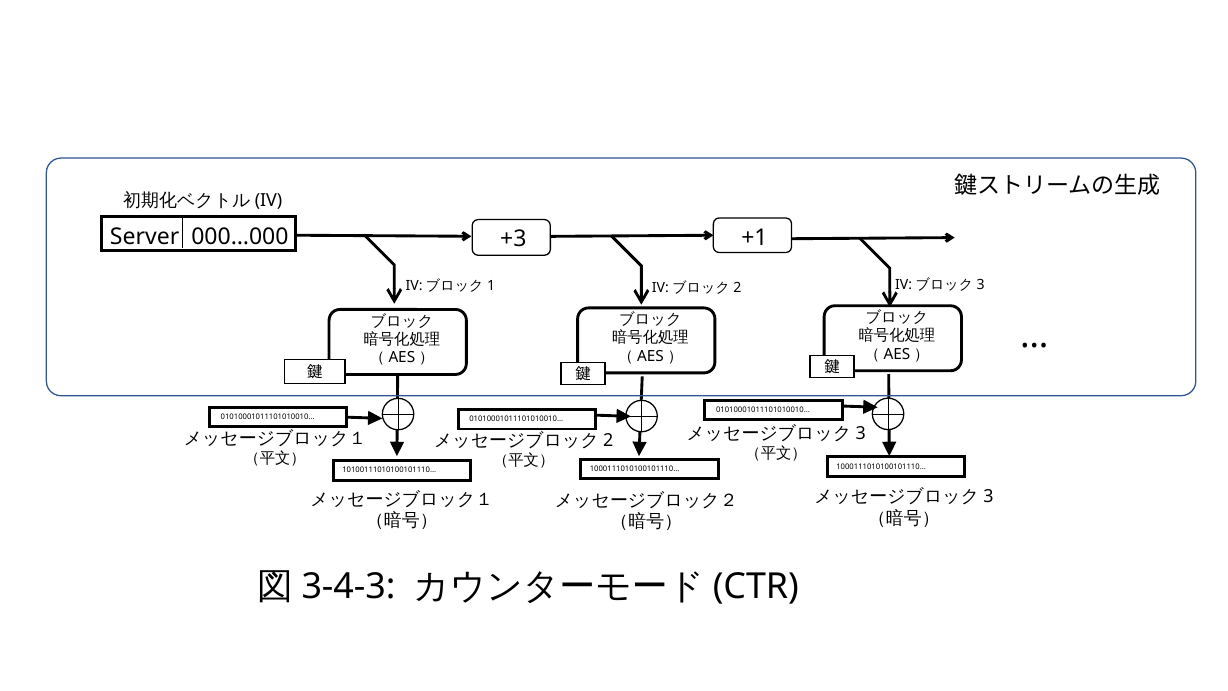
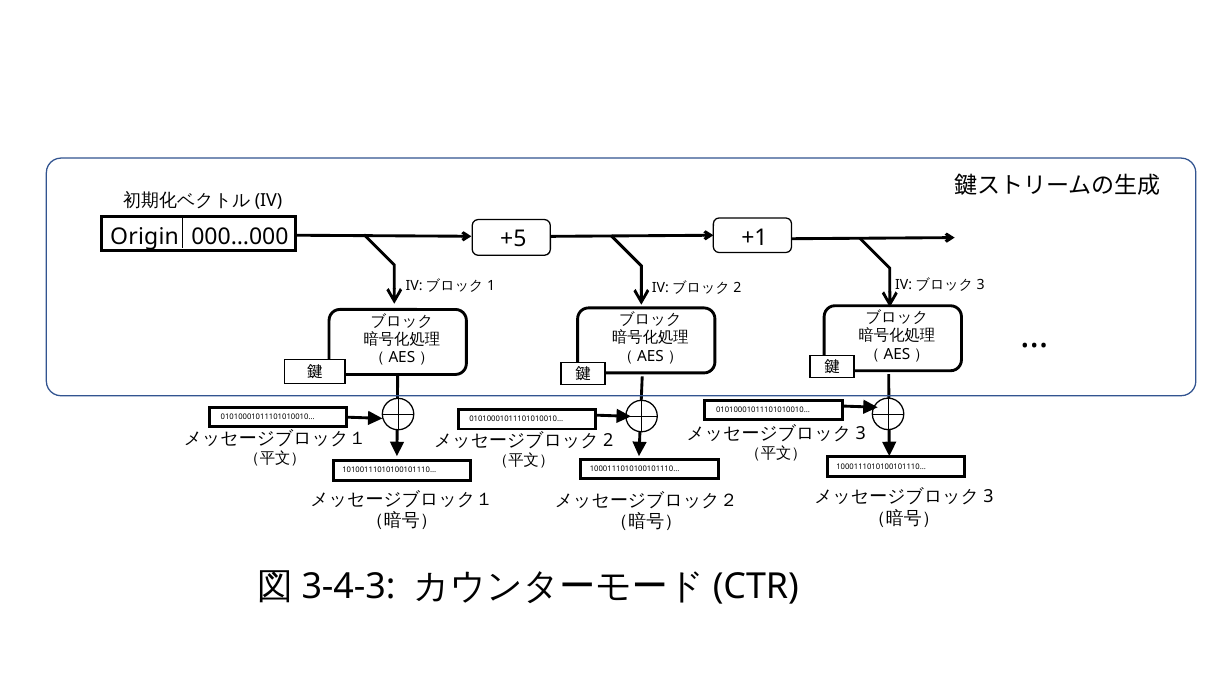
Server: Server -> Origin (145, 237)
+3: +3 -> +5 (513, 239)
